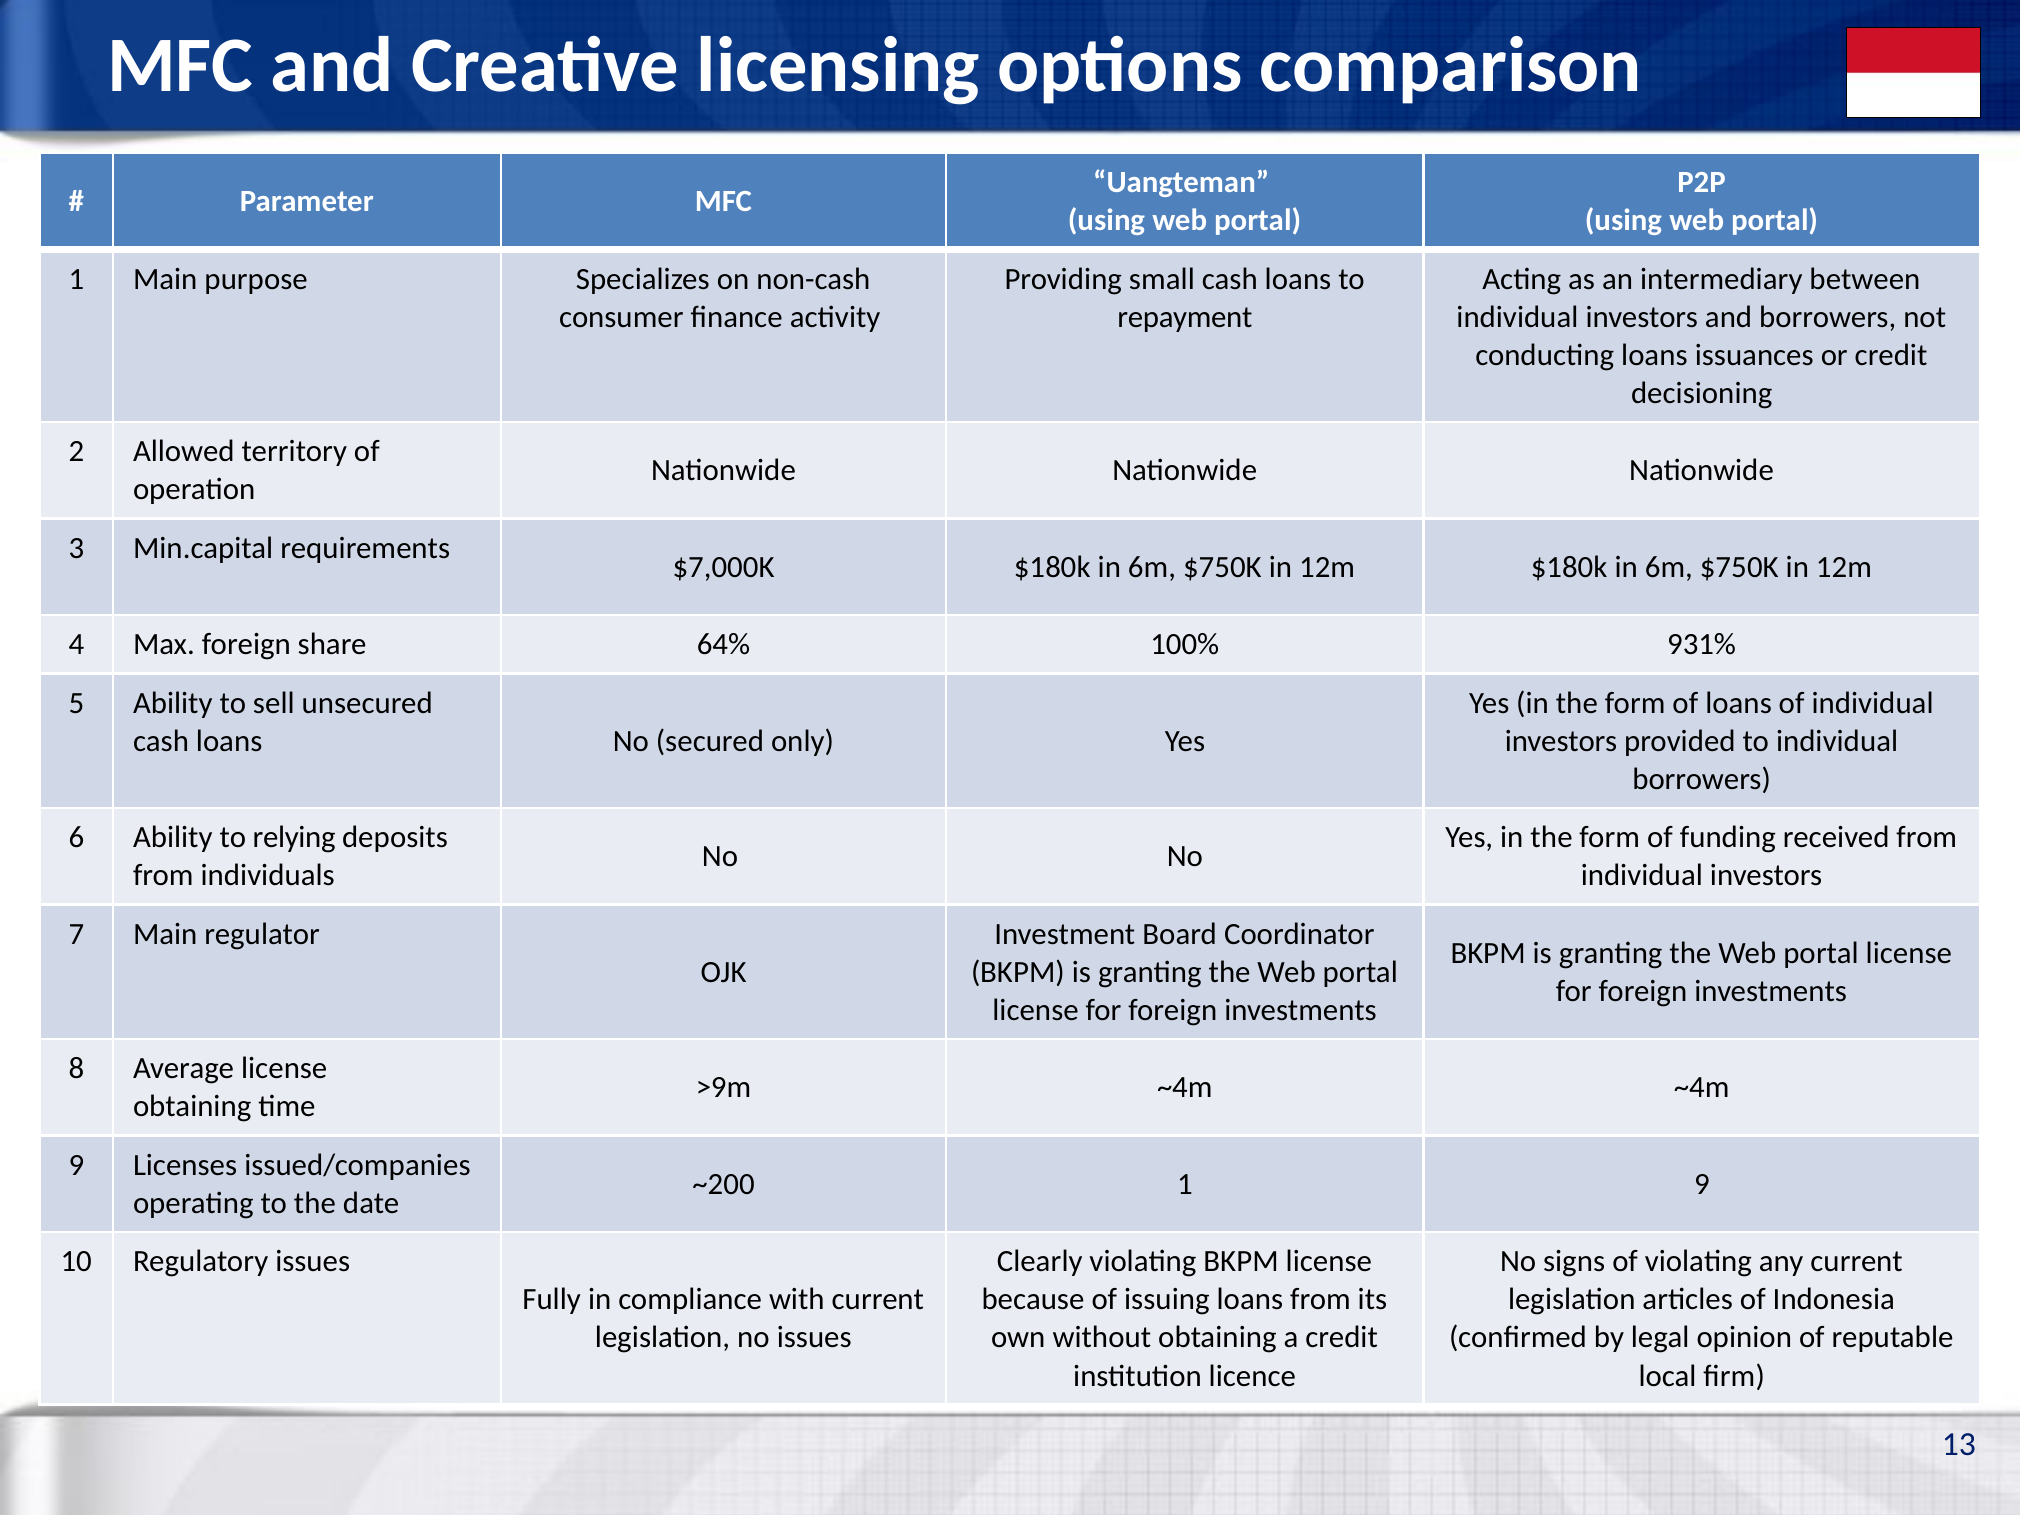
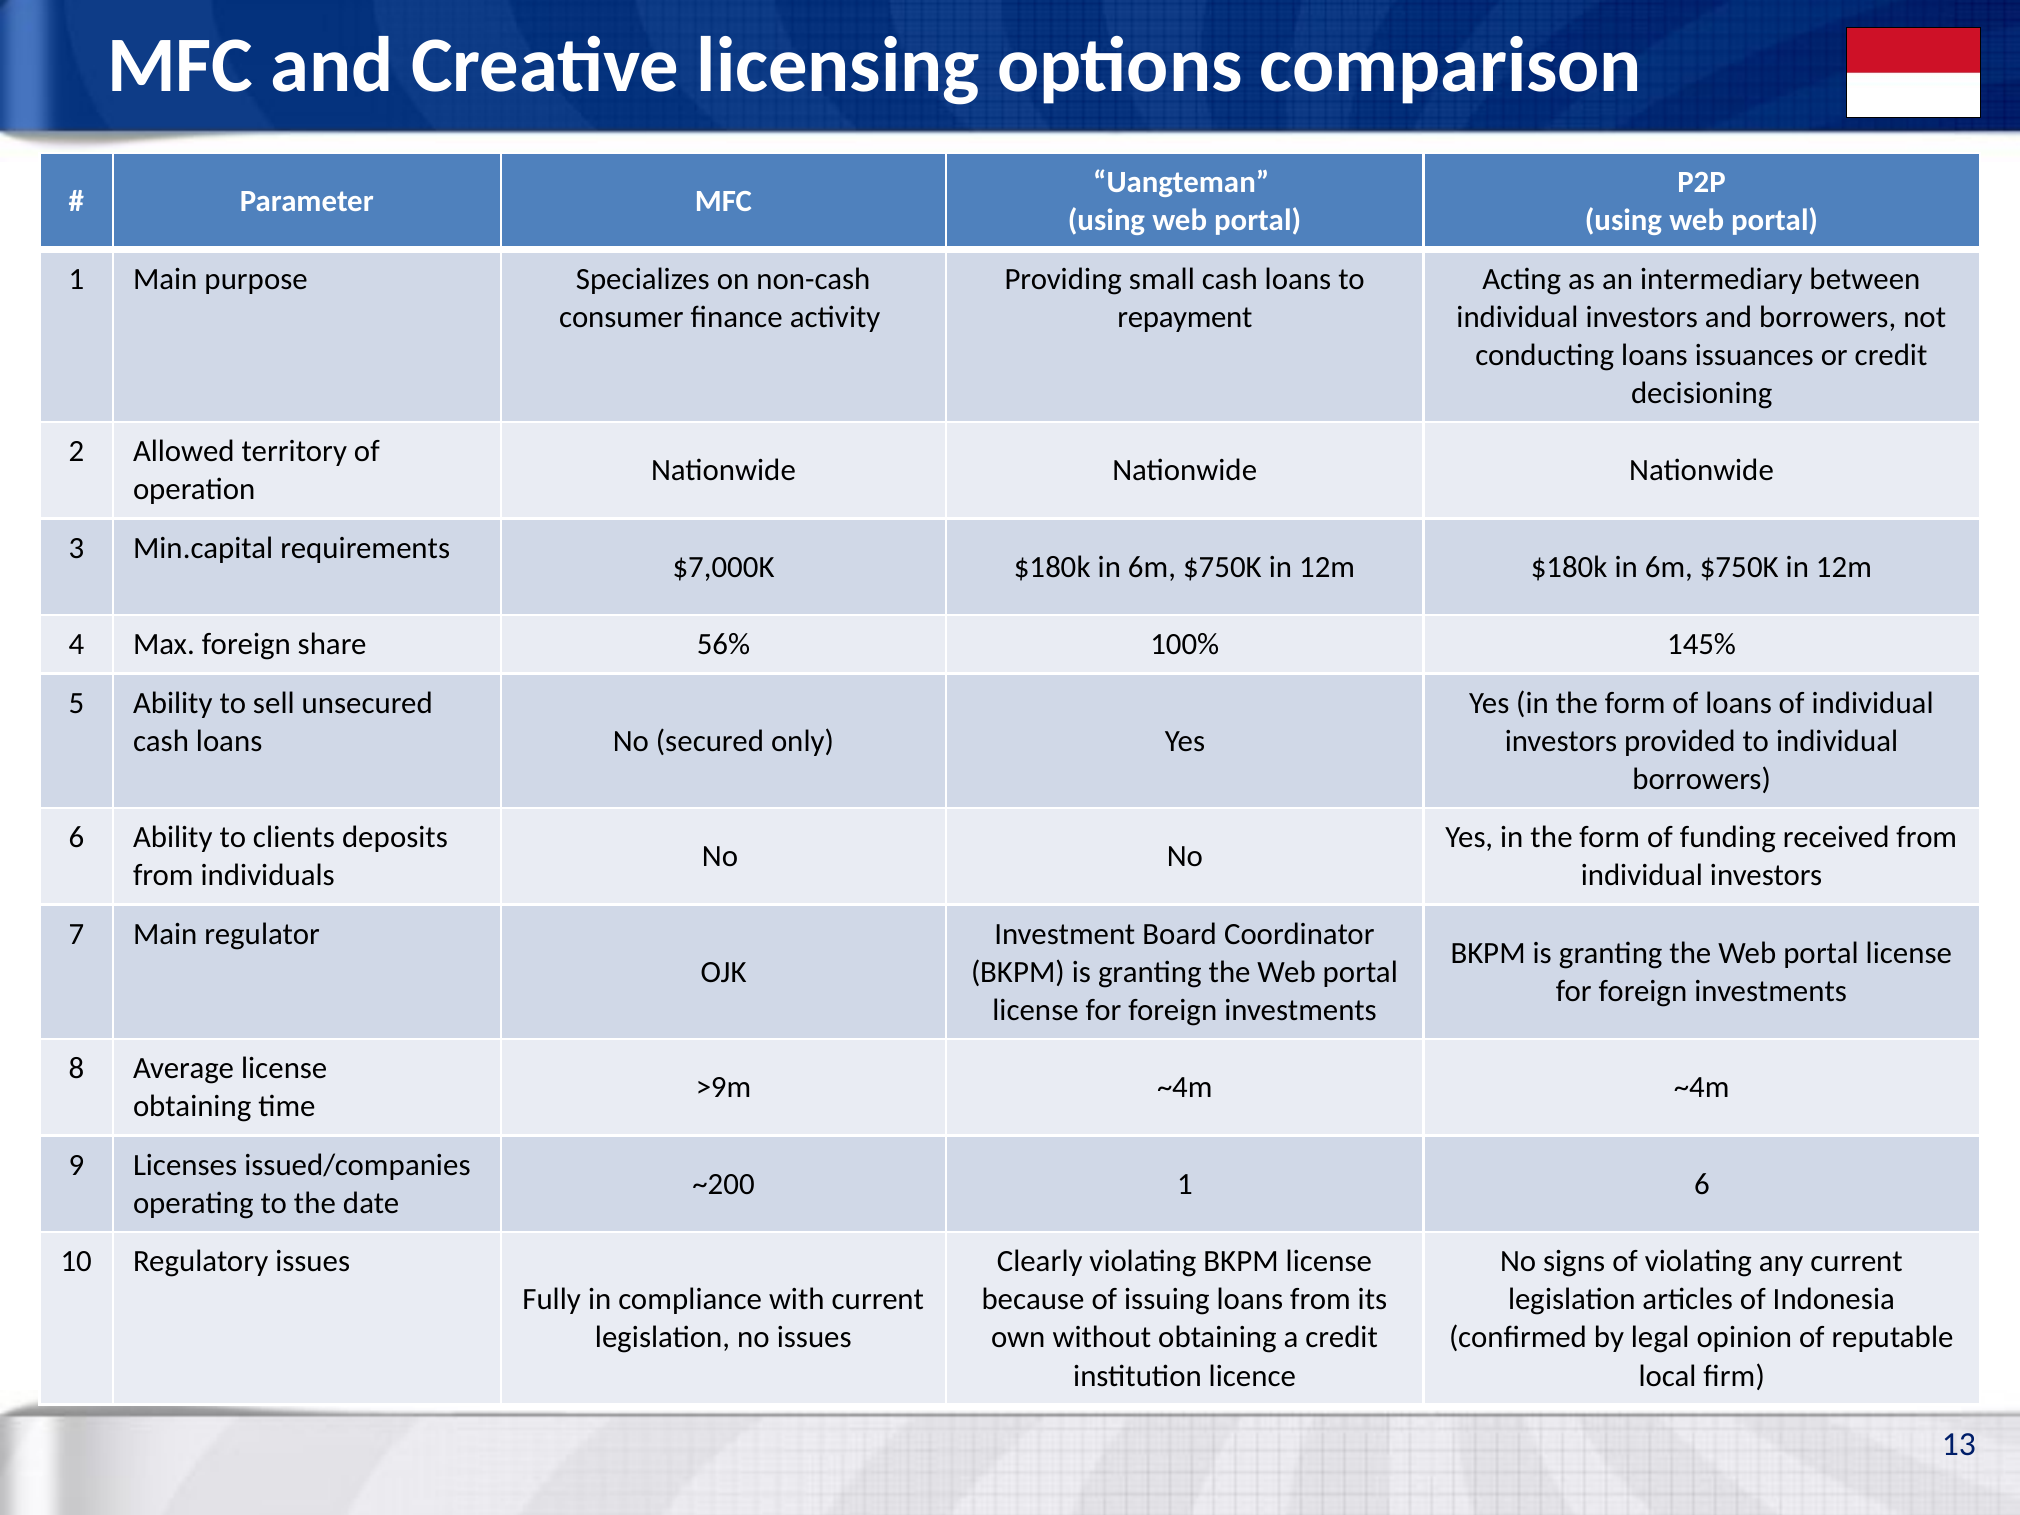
64%: 64% -> 56% (723, 645)
931%: 931% -> 145% (1702, 645)
relying: relying -> clients (294, 838)
1 9: 9 -> 6 (1702, 1184)
